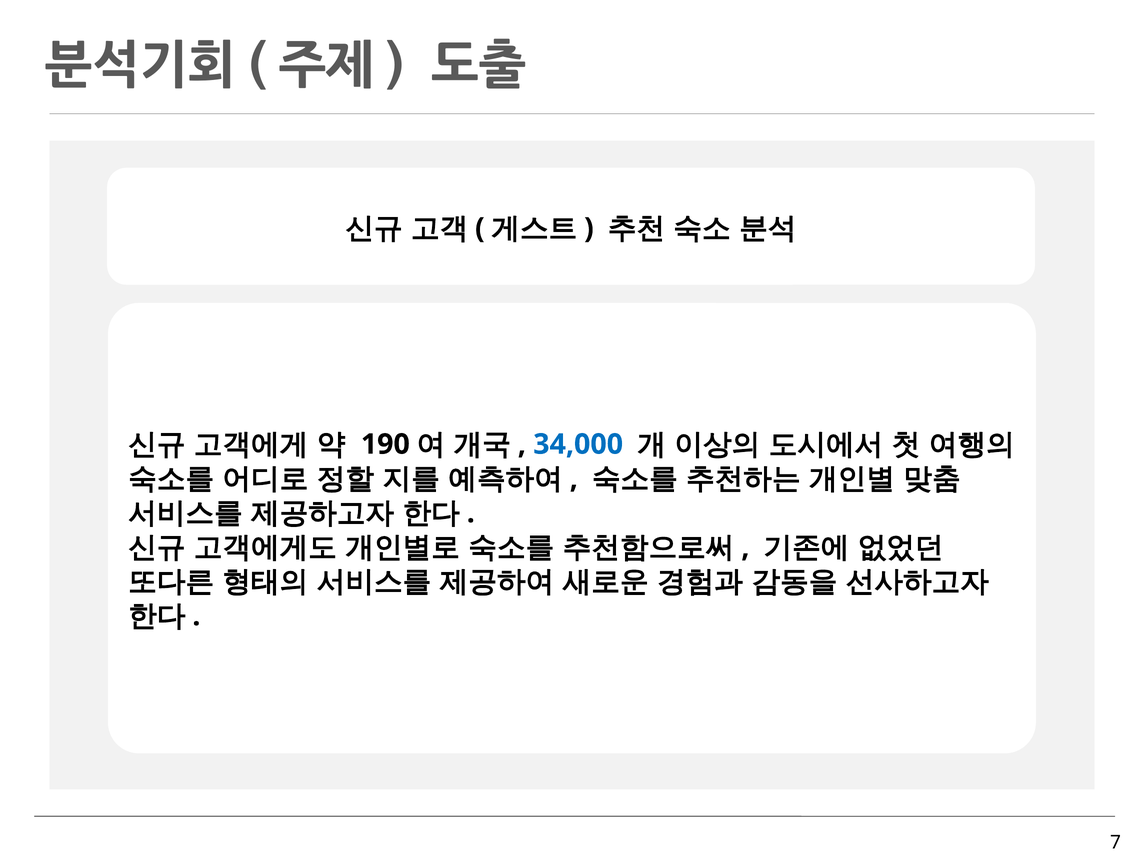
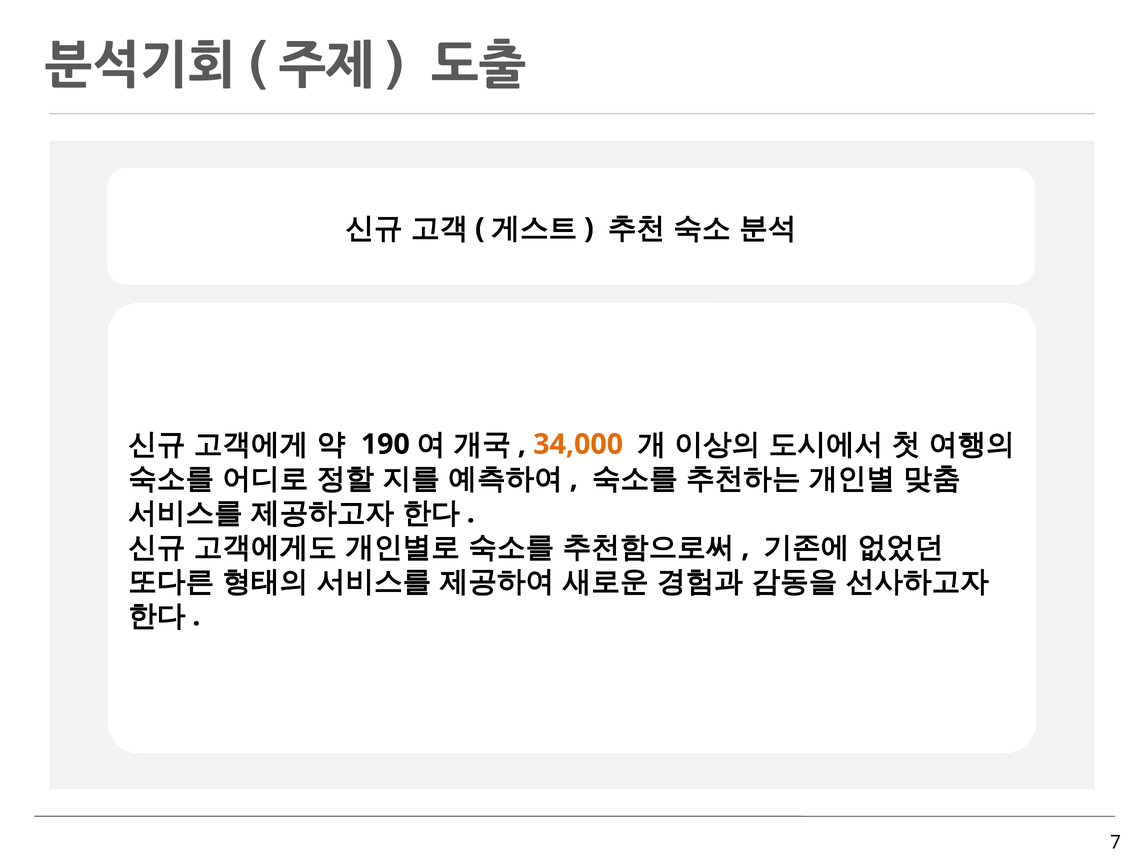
34,000 colour: blue -> orange (578, 444)
